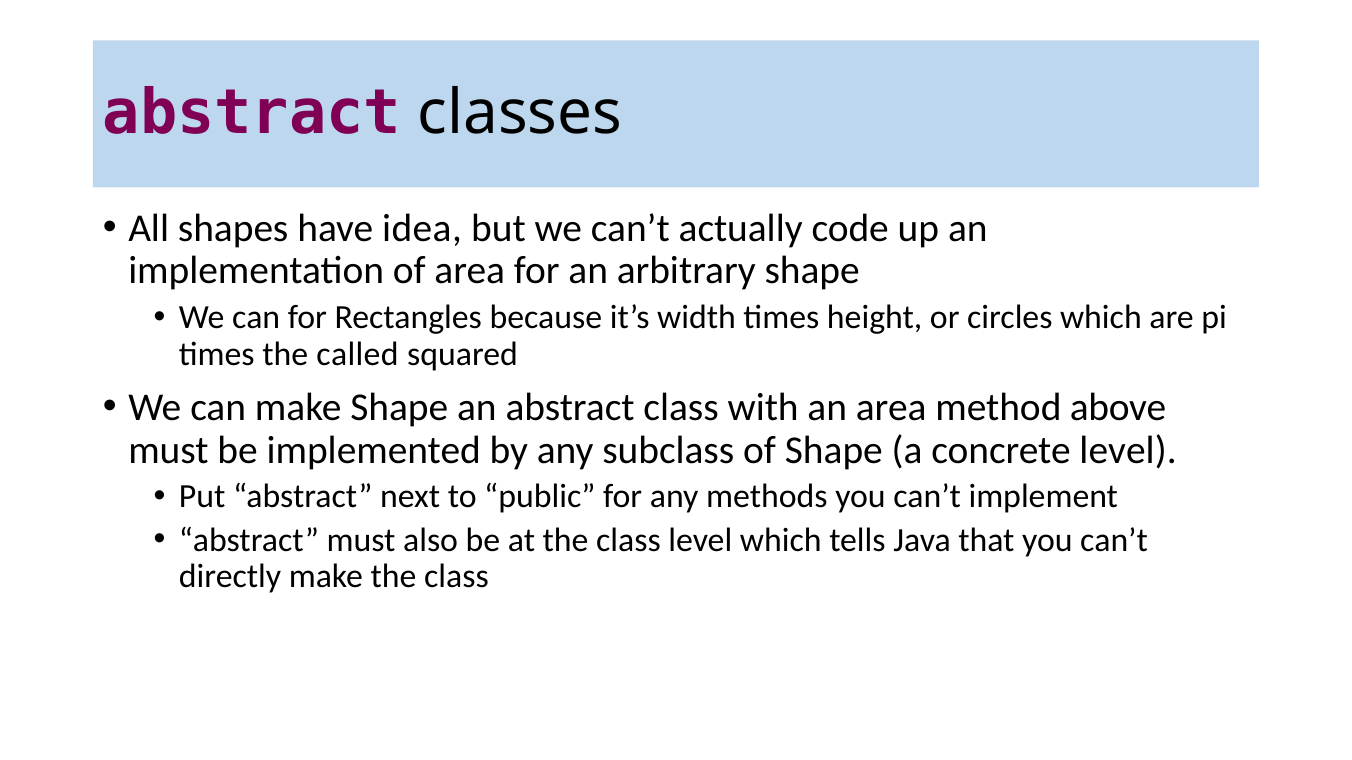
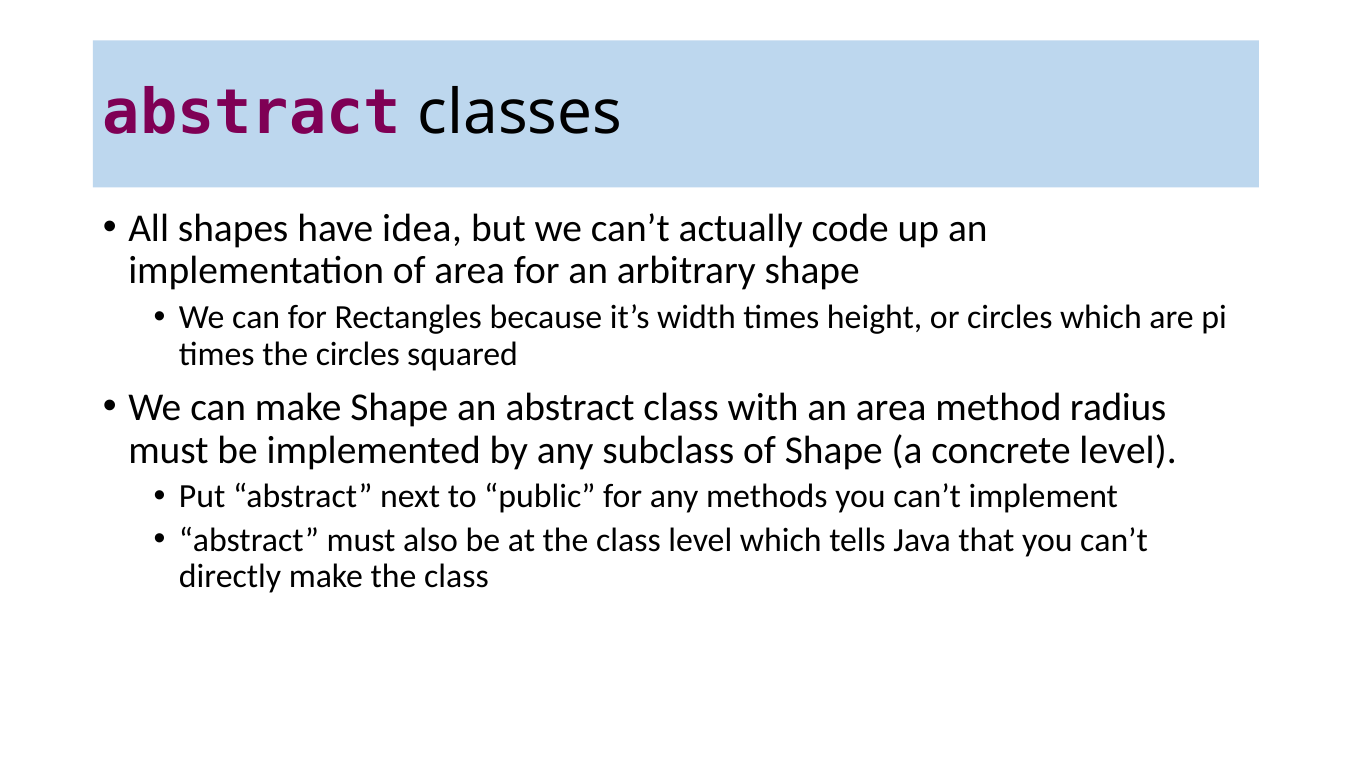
the called: called -> circles (358, 354)
above: above -> radius (1118, 408)
